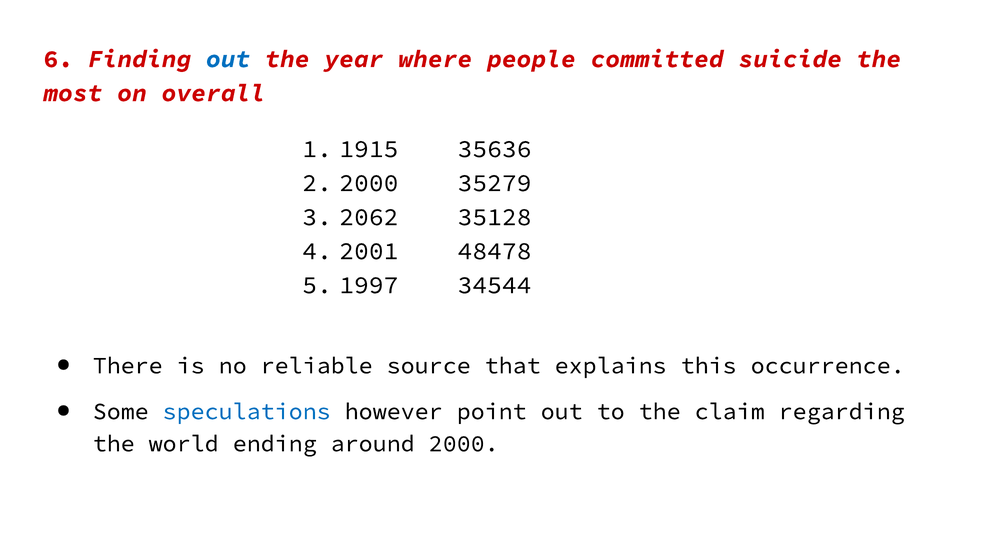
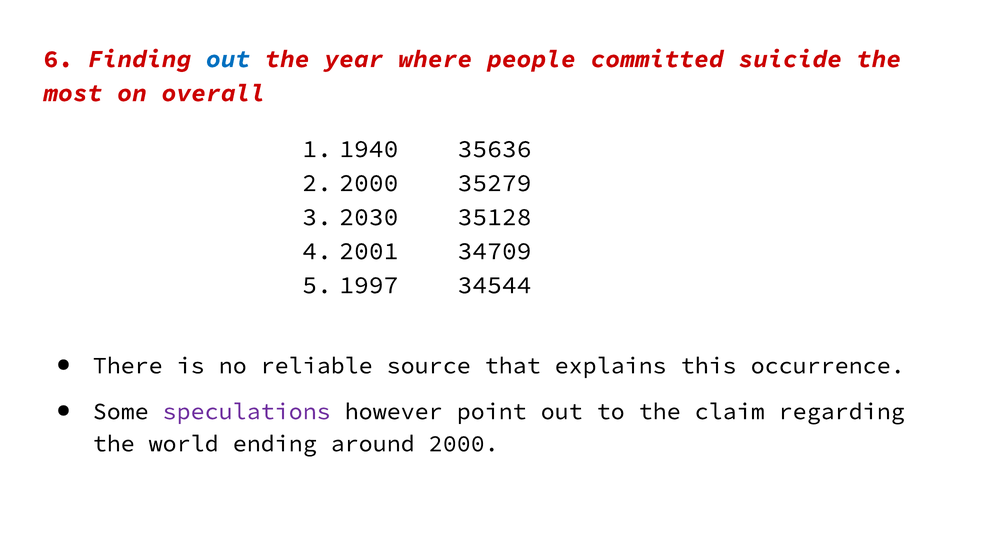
1915: 1915 -> 1940 (369, 149)
2062: 2062 -> 2030 (369, 217)
48478: 48478 -> 34709 (495, 251)
speculations colour: blue -> purple (247, 411)
